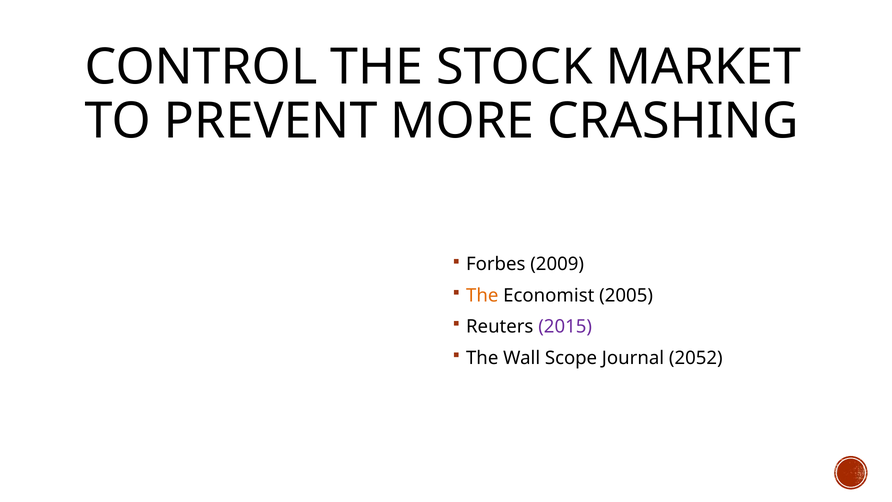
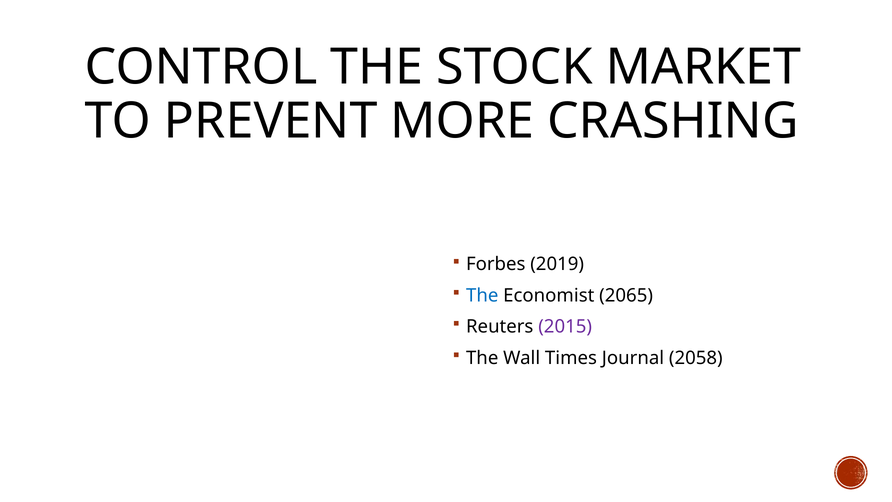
2009: 2009 -> 2019 (557, 264)
The colour: orange -> blue (482, 295)
2005: 2005 -> 2065 (626, 295)
Scope: Scope -> Times (571, 358)
2052: 2052 -> 2058 (696, 358)
